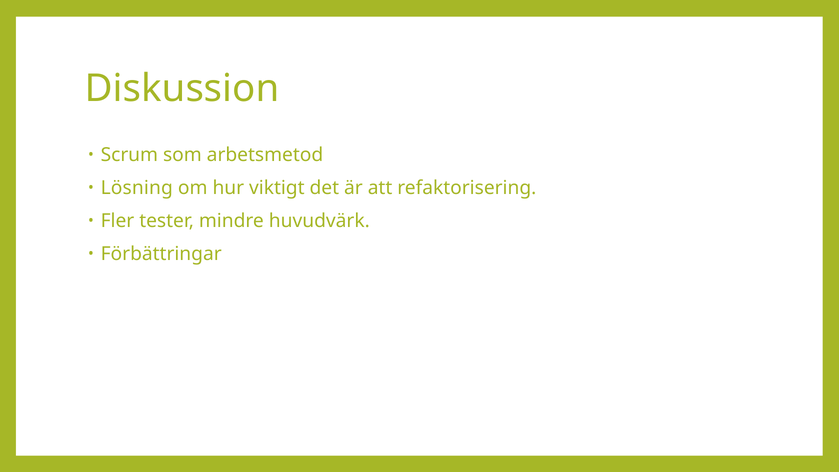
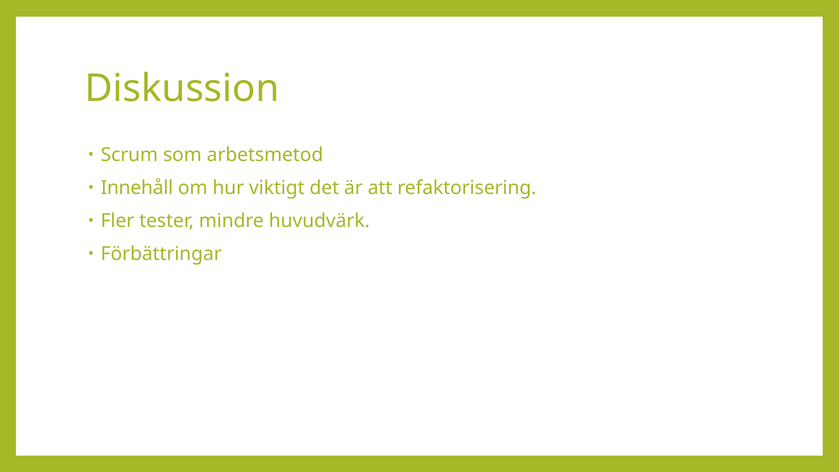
Lösning: Lösning -> Innehåll (137, 188)
